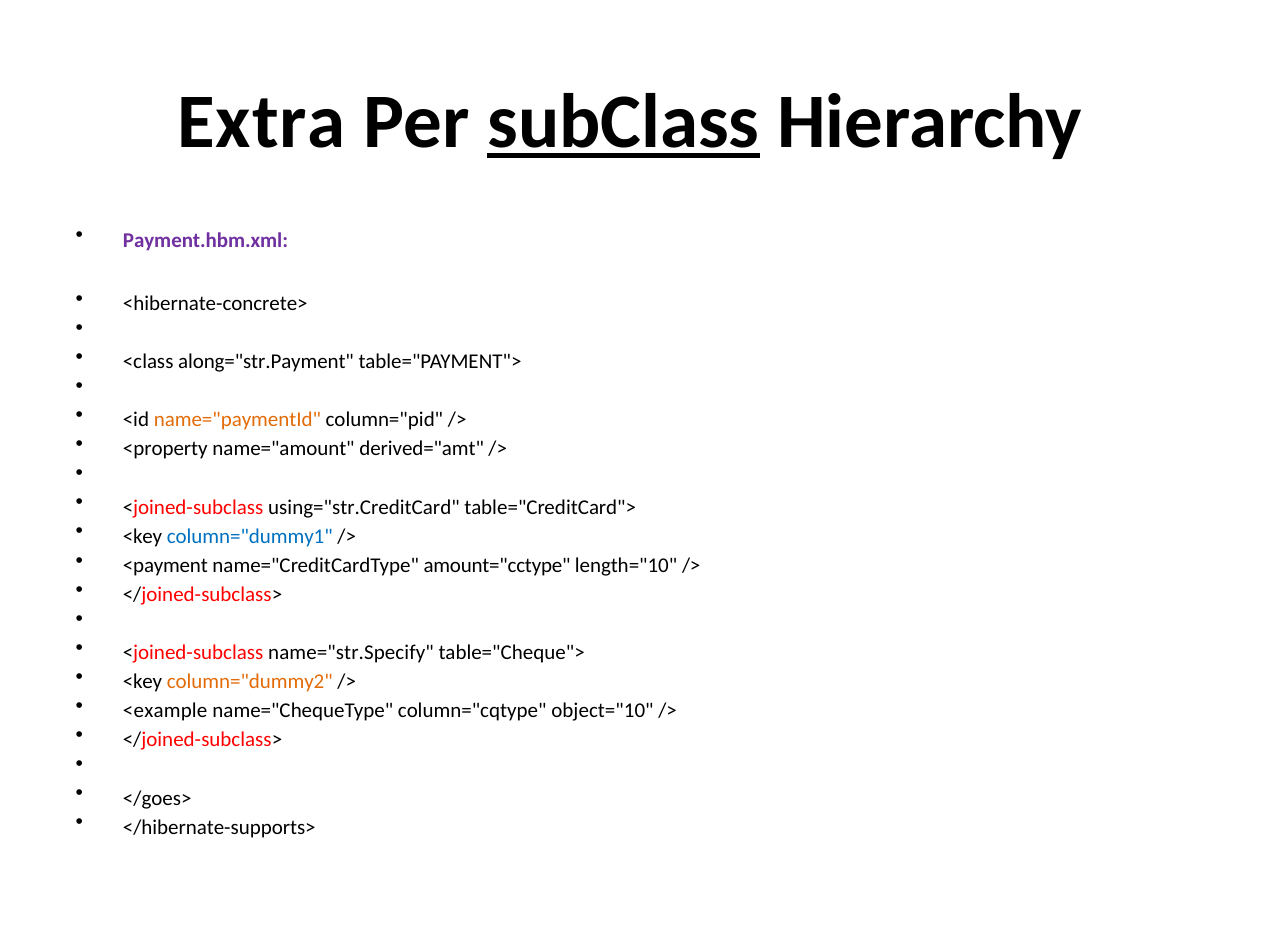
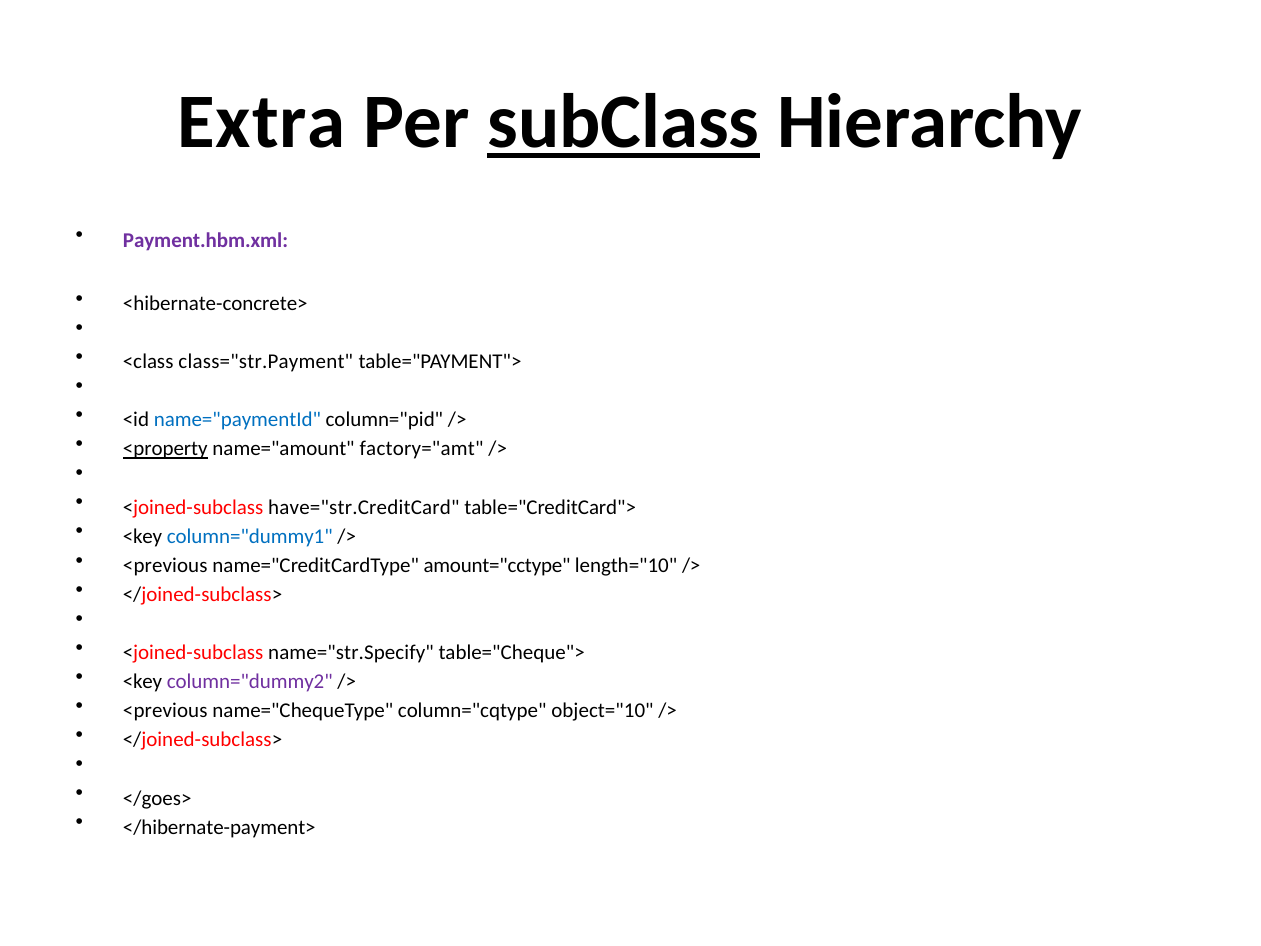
along="str.Payment: along="str.Payment -> class="str.Payment (266, 362)
name="paymentId colour: orange -> blue (237, 420)
<property underline: none -> present (165, 449)
derived="amt: derived="amt -> factory="amt (422, 449)
using="str.CreditCard: using="str.CreditCard -> have="str.CreditCard (364, 507)
<payment: <payment -> <previous (165, 565)
column="dummy2 colour: orange -> purple (250, 682)
<example: <example -> <previous (165, 711)
</hibernate-supports>: </hibernate-supports> -> </hibernate-payment> (219, 827)
